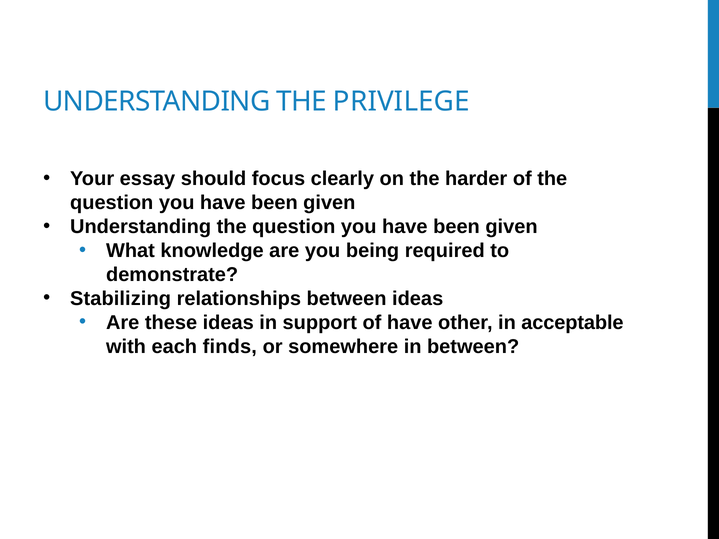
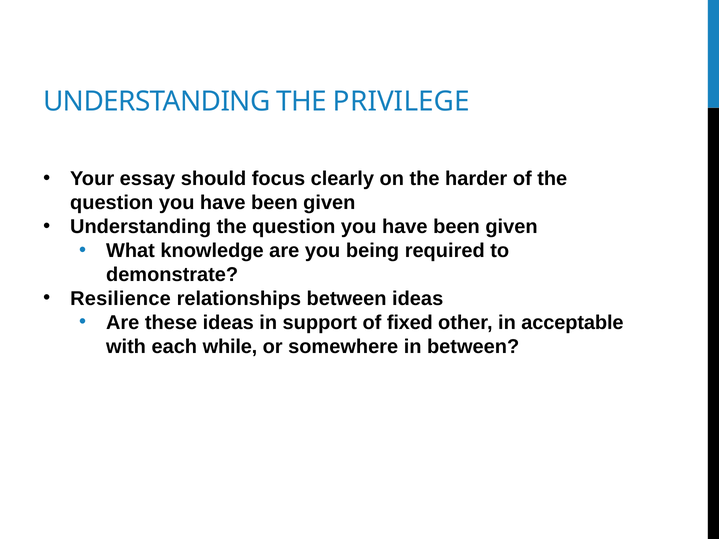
Stabilizing: Stabilizing -> Resilience (121, 299)
of have: have -> fixed (410, 323)
finds: finds -> while (230, 347)
